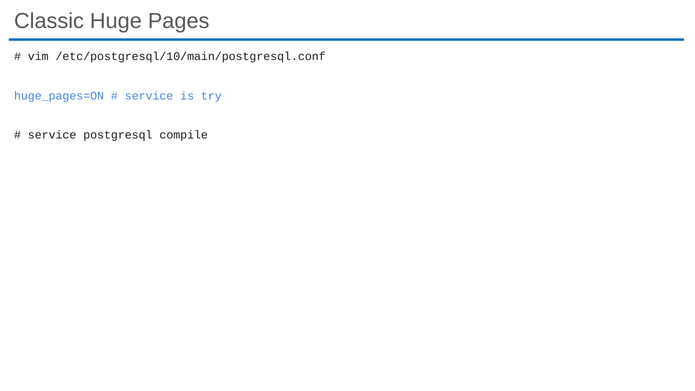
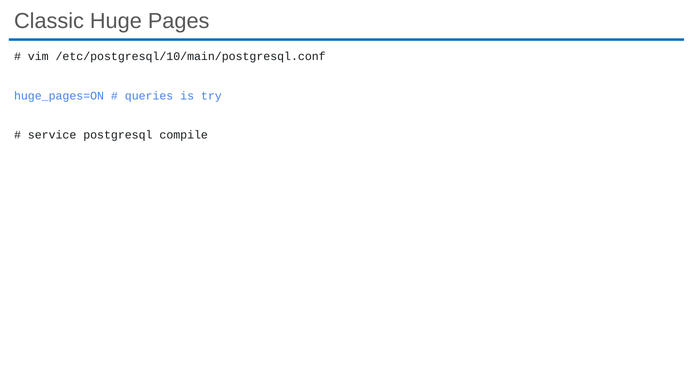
service: service -> queries (149, 96)
